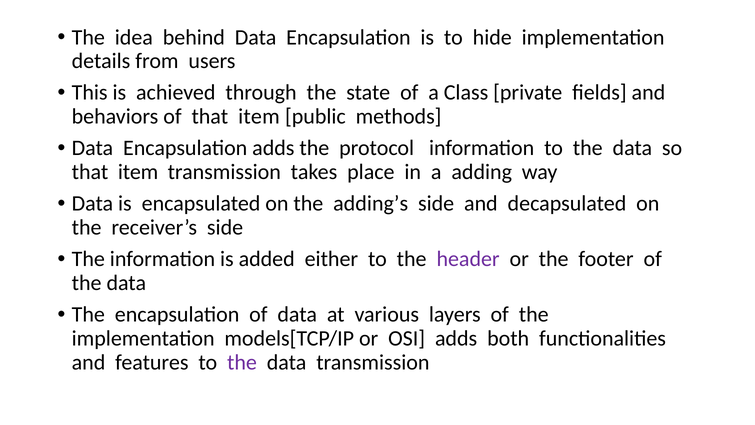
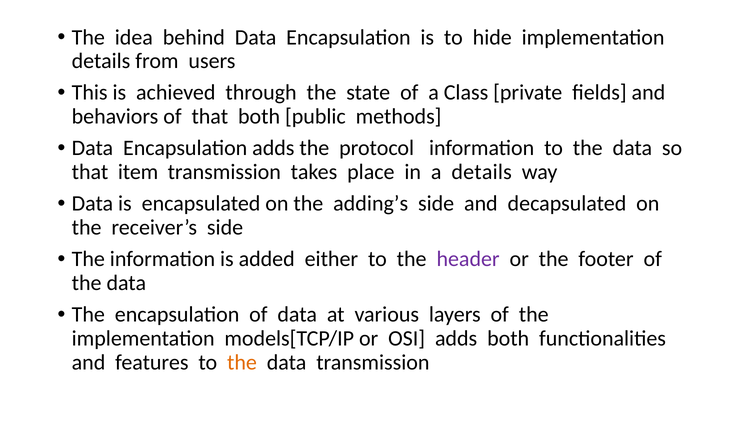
of that item: item -> both (259, 116)
a adding: adding -> details (482, 172)
the colour: purple -> orange (242, 362)
